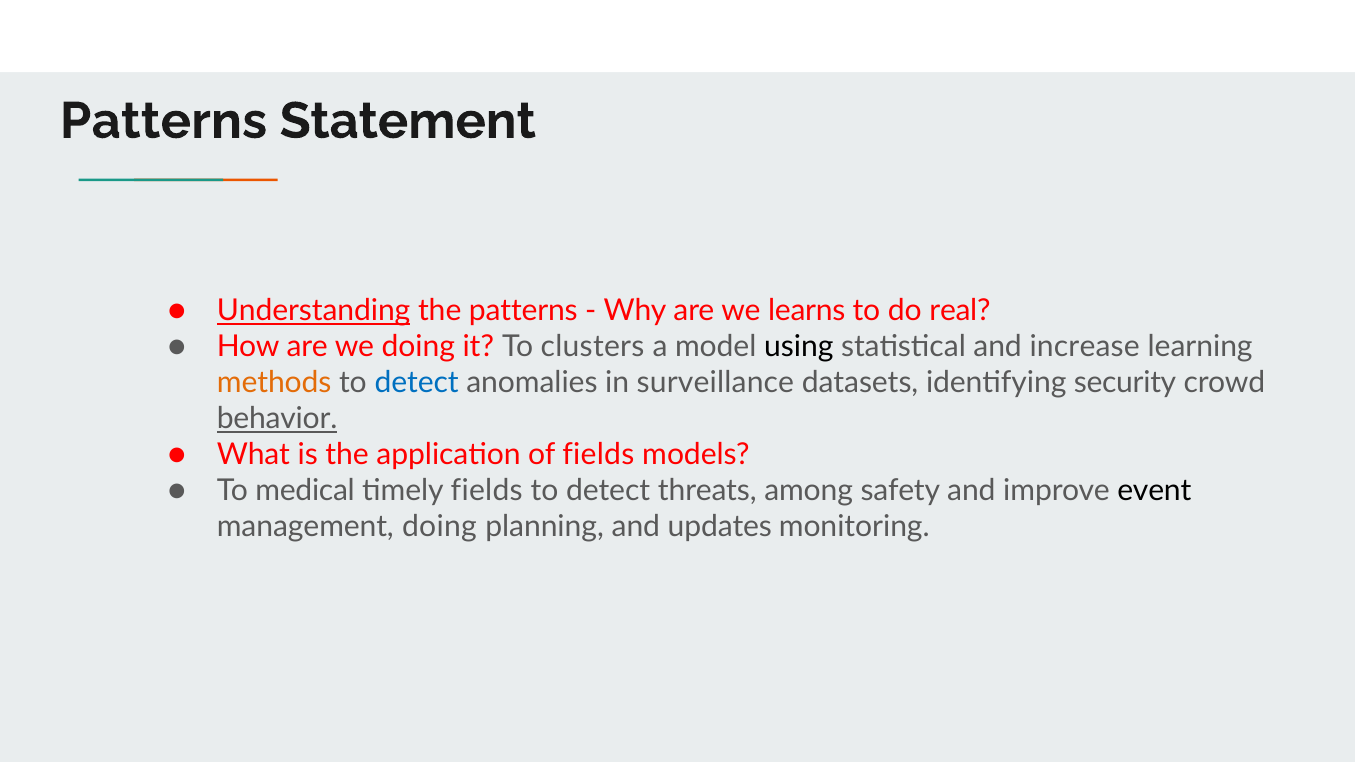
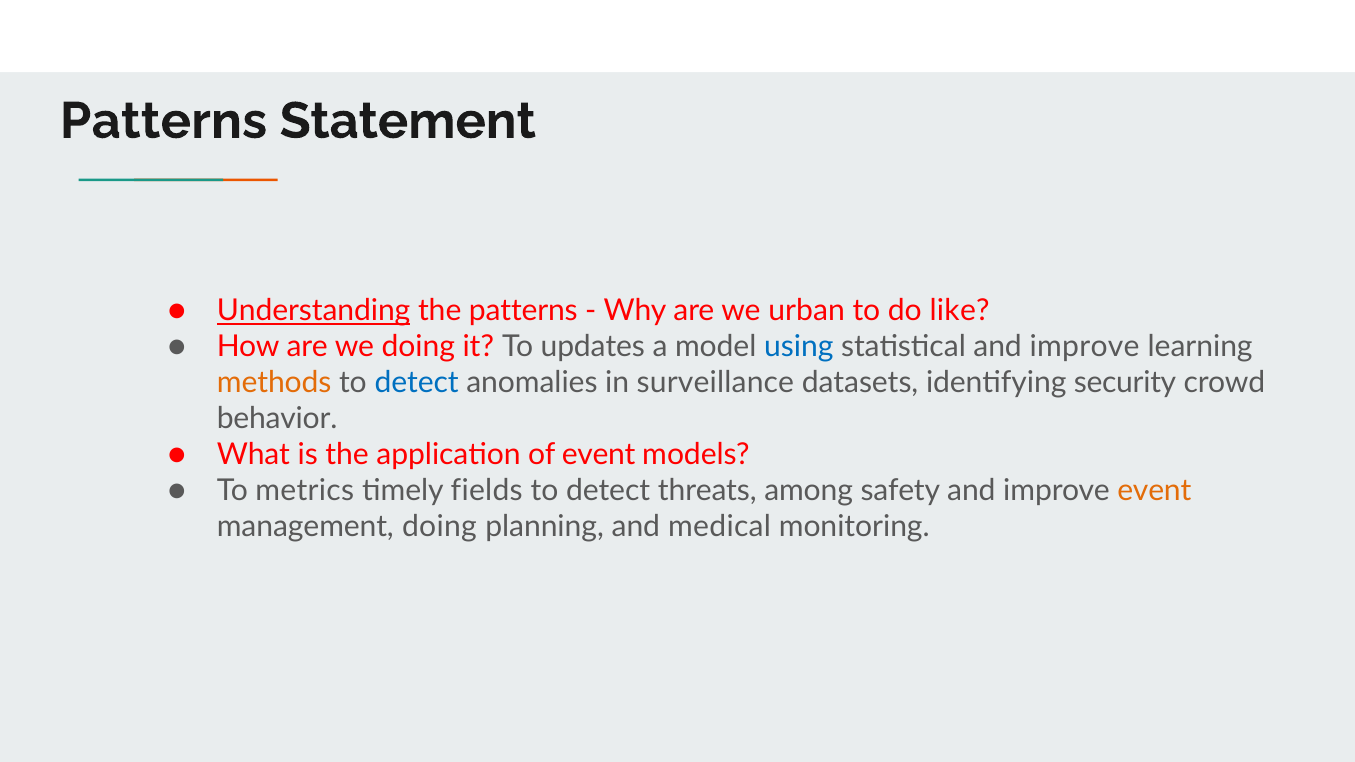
learns: learns -> urban (807, 311)
real: real -> like (960, 311)
clusters: clusters -> updates (593, 347)
using colour: black -> blue (799, 347)
statistical and increase: increase -> improve (1085, 347)
behavior underline: present -> none (277, 419)
of fields: fields -> event (599, 455)
medical: medical -> metrics (305, 491)
event colour: black -> orange (1154, 491)
updates: updates -> medical (720, 527)
